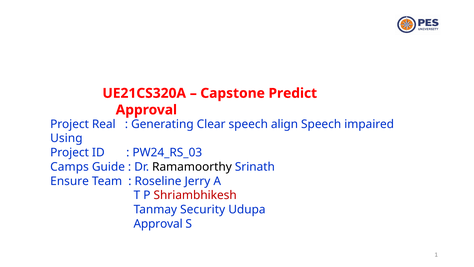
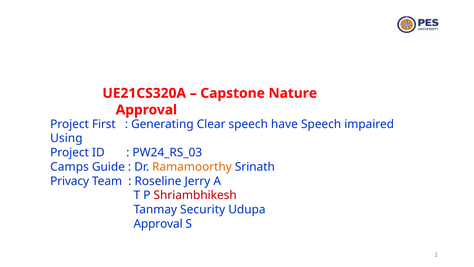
Predict: Predict -> Nature (293, 93)
Real: Real -> First (104, 124)
align: align -> have (284, 124)
Ramamoorthy colour: black -> orange (192, 167)
Ensure: Ensure -> Privacy (70, 181)
